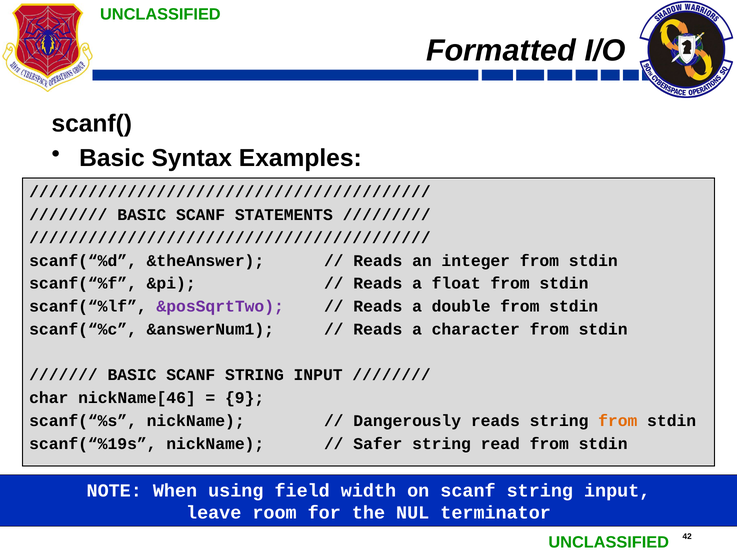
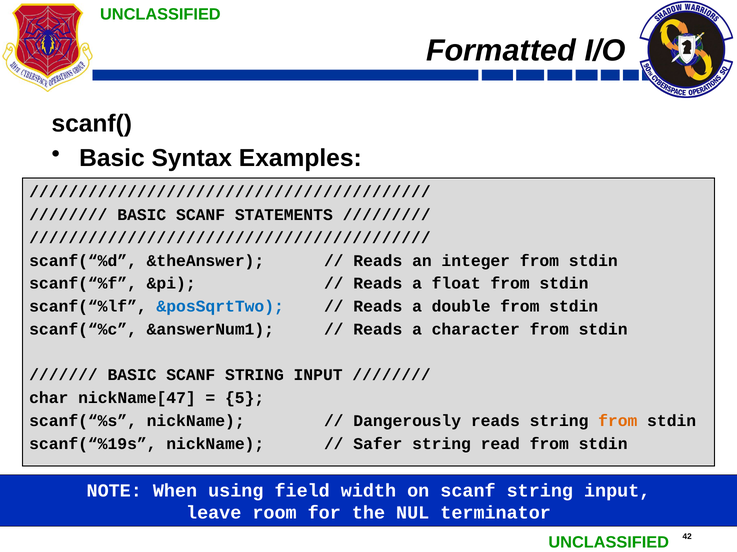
&posSqrtTwo colour: purple -> blue (220, 307)
nickName[46: nickName[46 -> nickName[47 (137, 399)
9: 9 -> 5 (245, 399)
